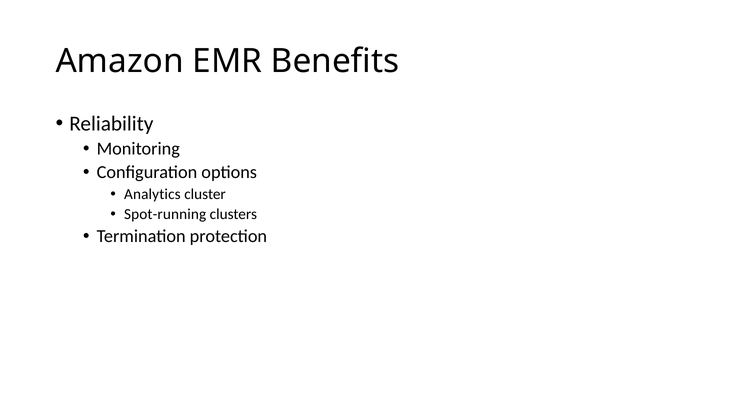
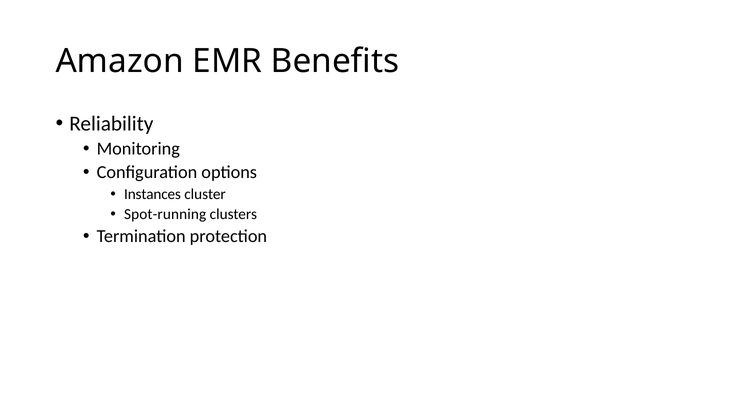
Analytics: Analytics -> Instances (153, 194)
